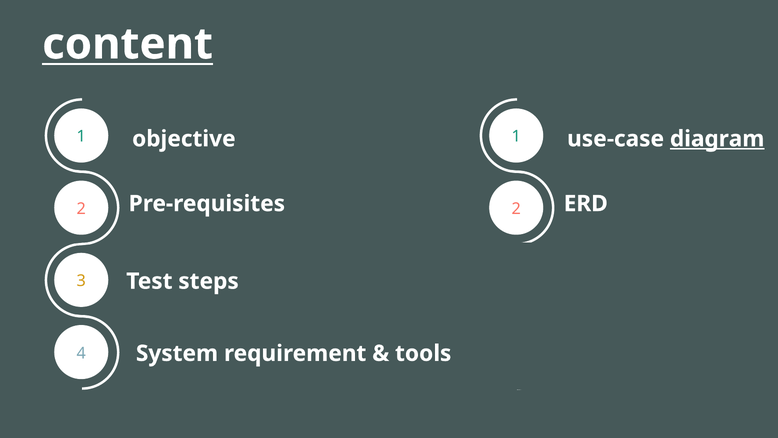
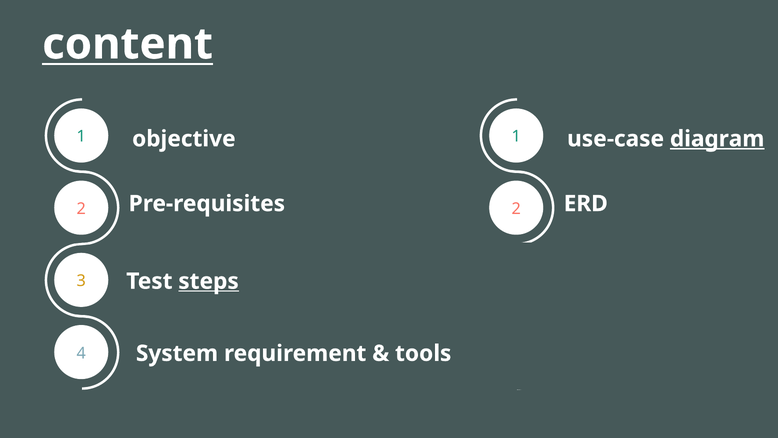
steps underline: none -> present (209, 281)
